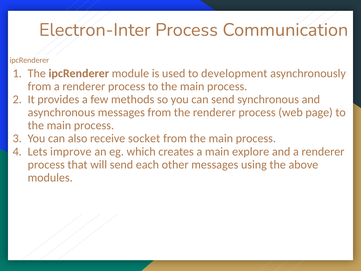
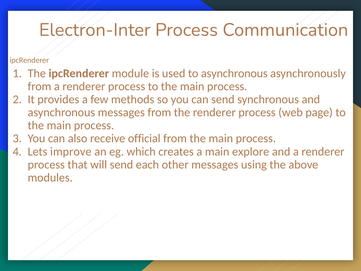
to development: development -> asynchronous (234, 73)
socket: socket -> official (144, 138)
